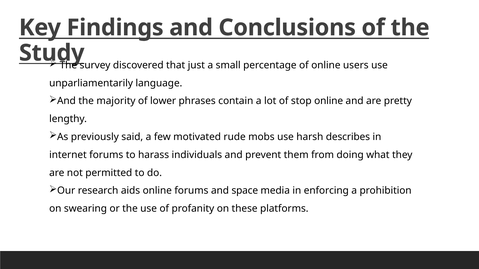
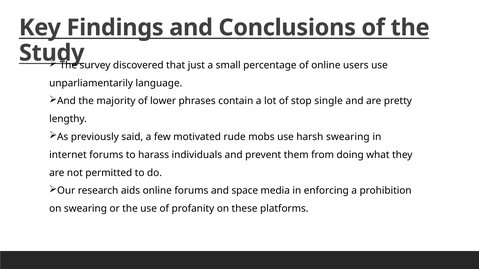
stop online: online -> single (329, 101)
harsh describes: describes -> swearing (348, 137)
